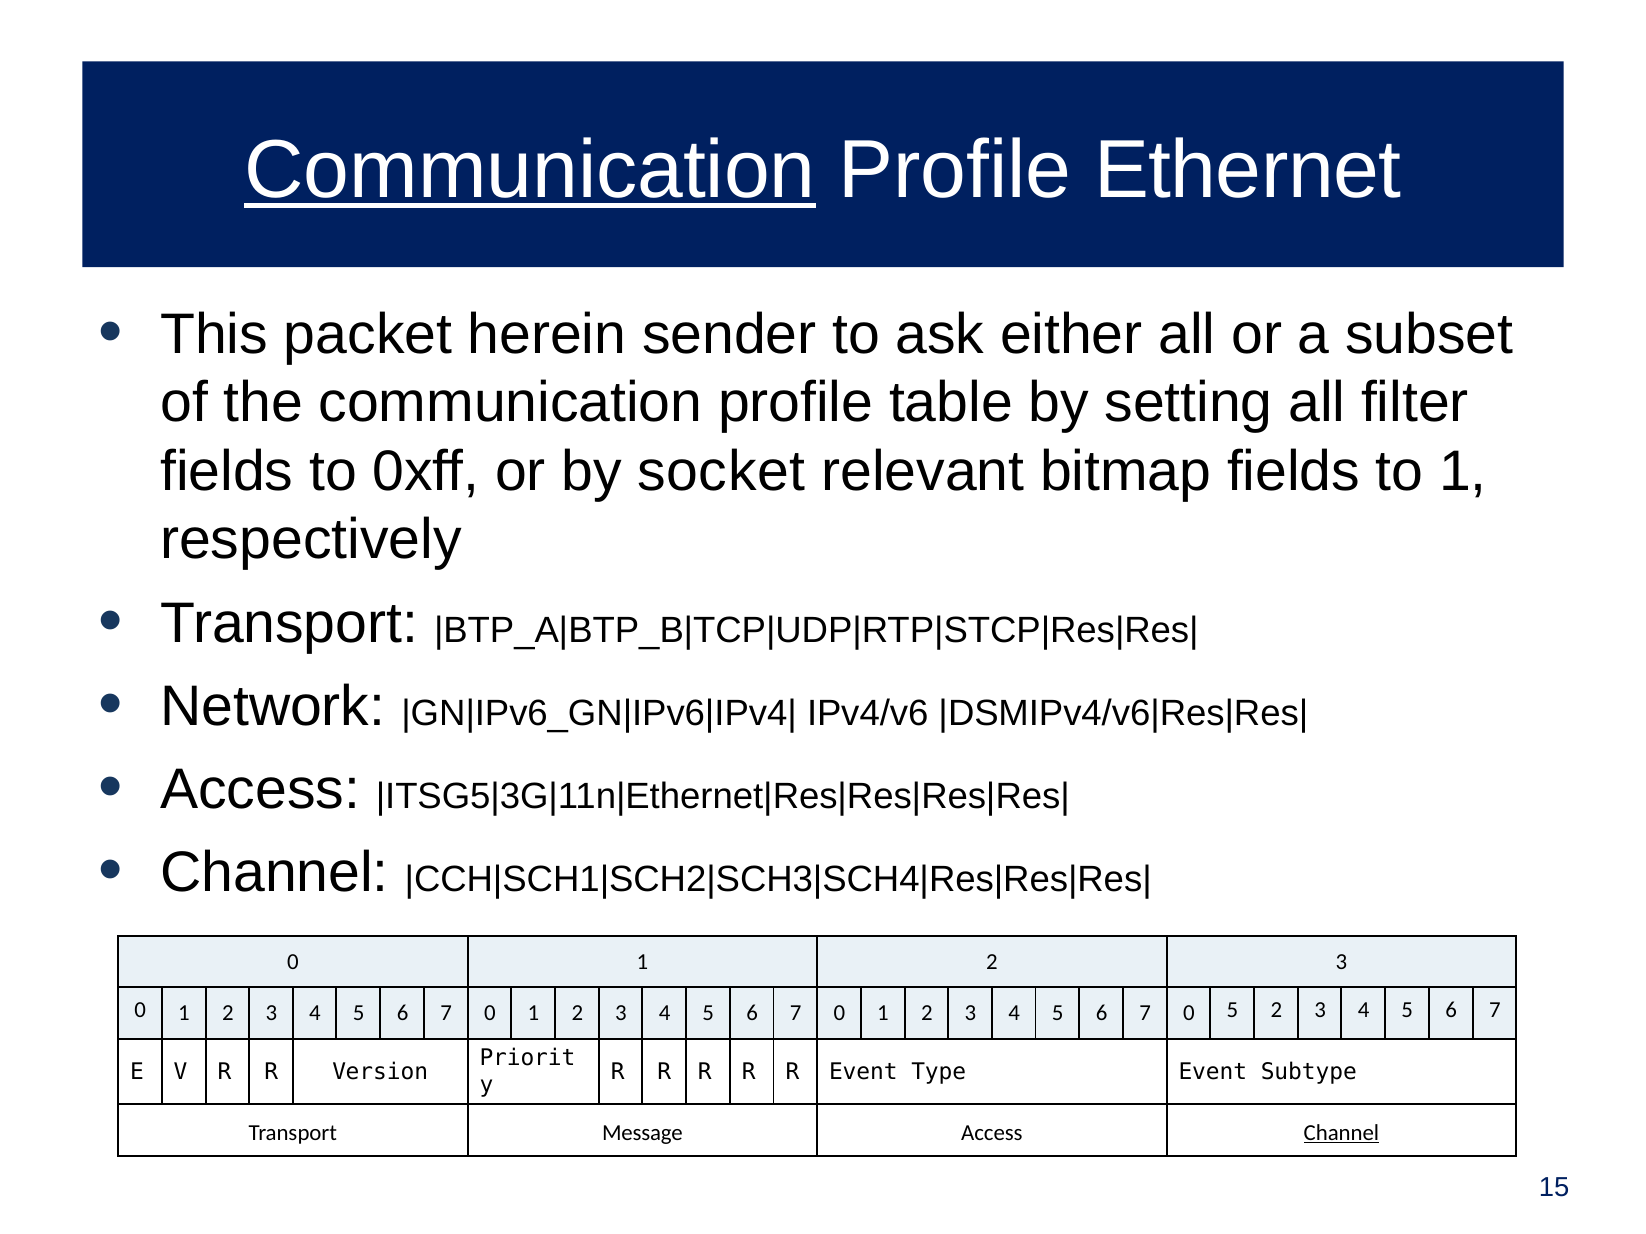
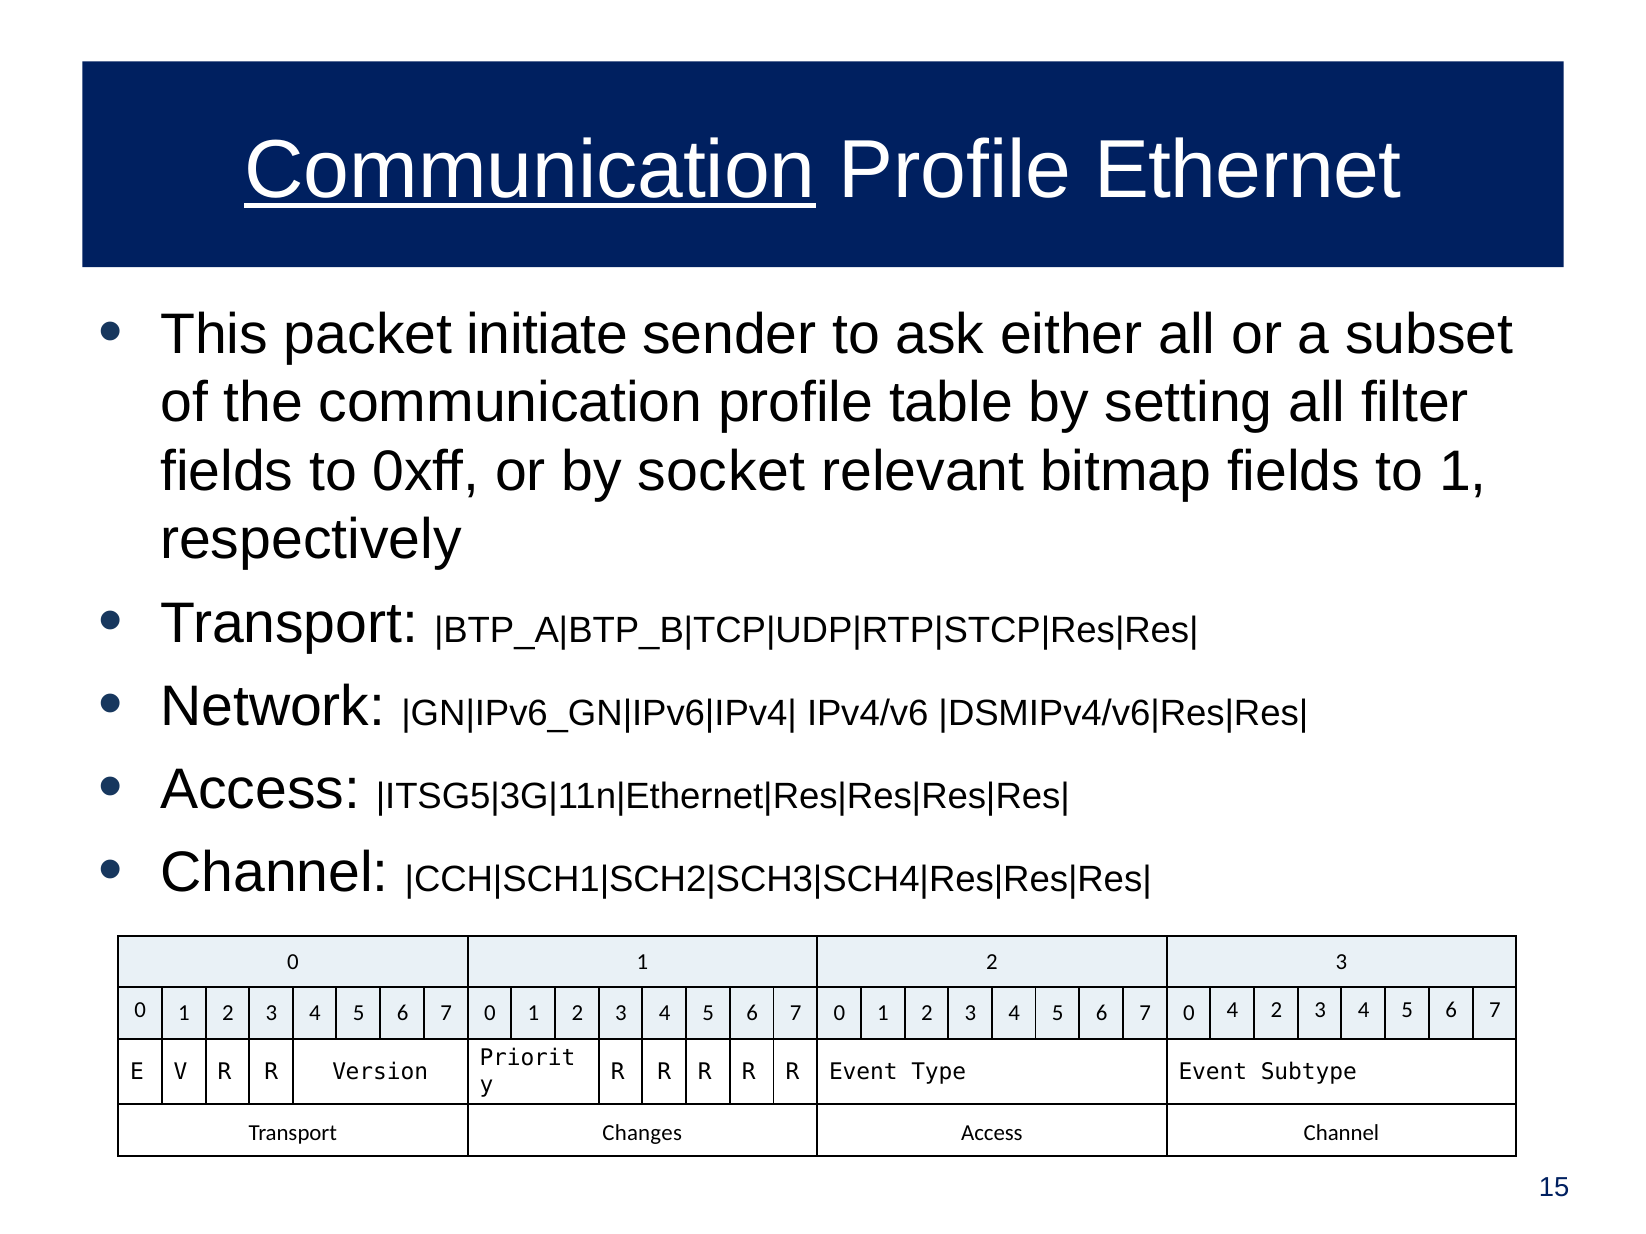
herein: herein -> initiate (547, 335)
0 5: 5 -> 4 (1233, 1010)
Message: Message -> Changes (642, 1133)
Channel underline: present -> none (1341, 1133)
